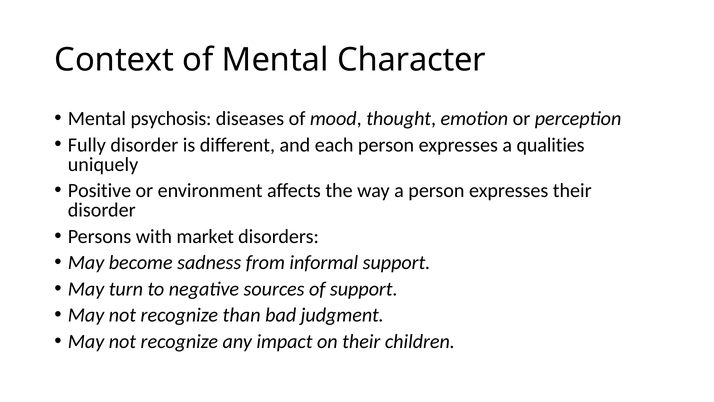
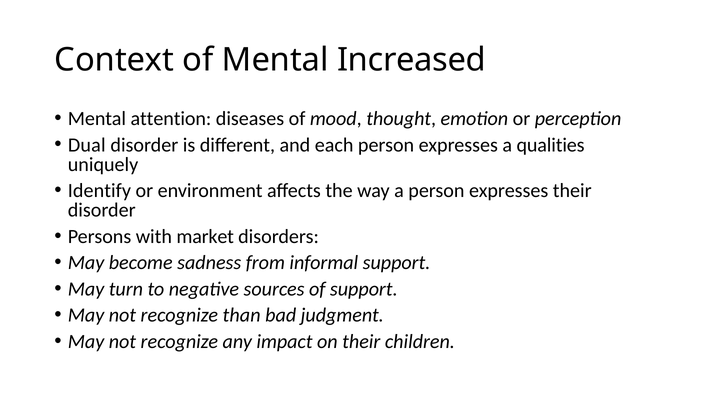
Character: Character -> Increased (412, 60)
psychosis: psychosis -> attention (171, 119)
Fully: Fully -> Dual (87, 145)
Positive: Positive -> Identify (99, 191)
